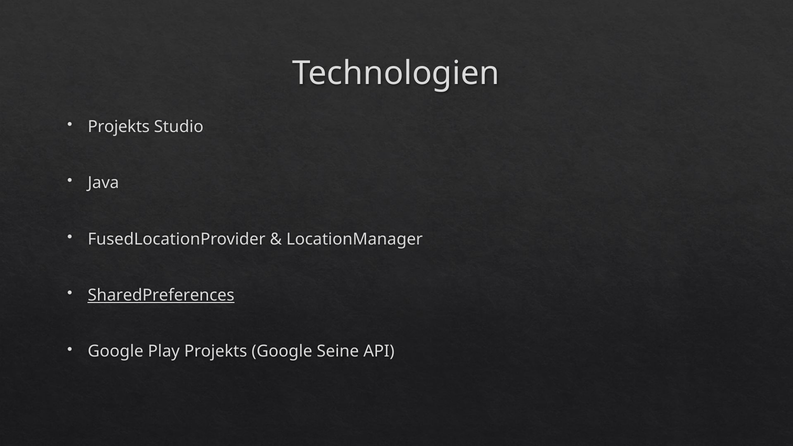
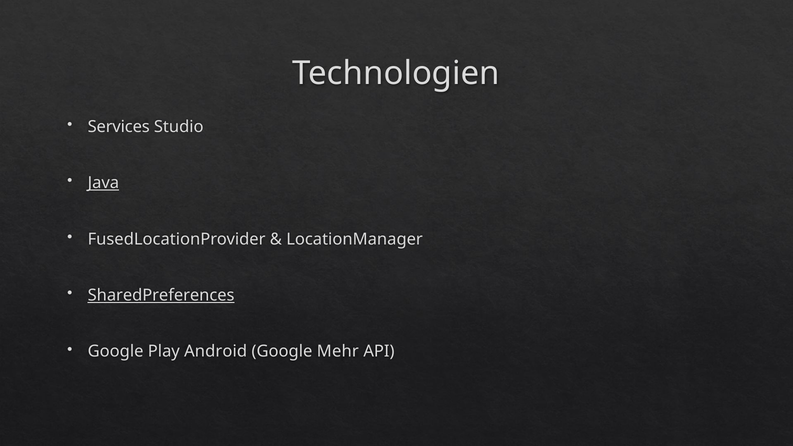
Projekts: Projekts -> Services (119, 127)
Java underline: none -> present (103, 183)
Play Projekts: Projekts -> Android (216, 352)
Seine: Seine -> Mehr (338, 352)
